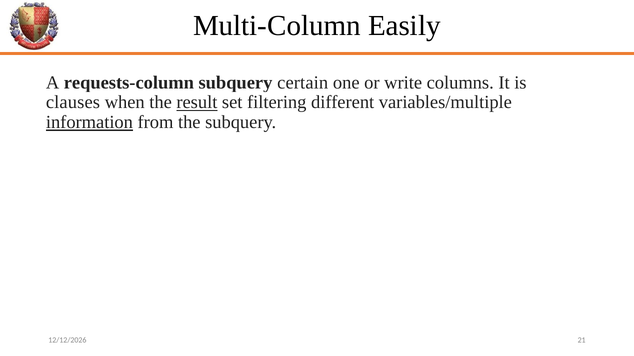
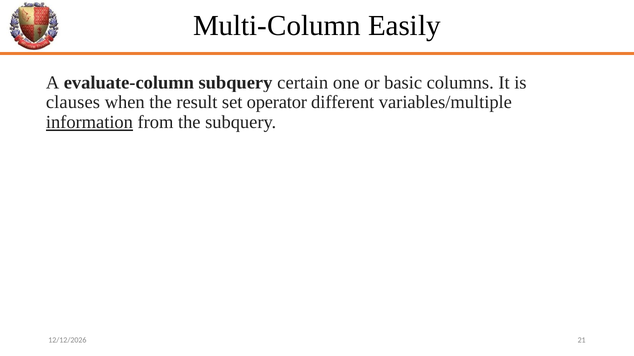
requests-column: requests-column -> evaluate-column (129, 83)
write: write -> basic (403, 83)
result underline: present -> none (197, 103)
filtering: filtering -> operator (277, 103)
